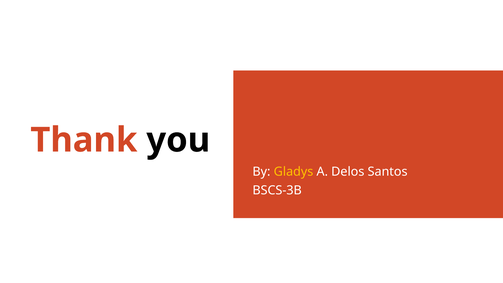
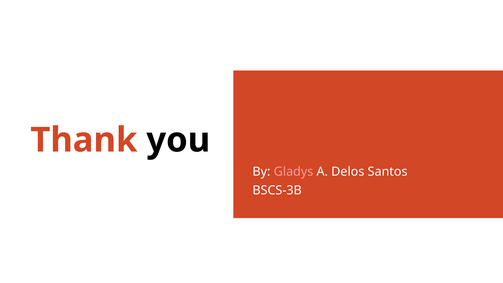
Gladys colour: yellow -> pink (294, 172)
